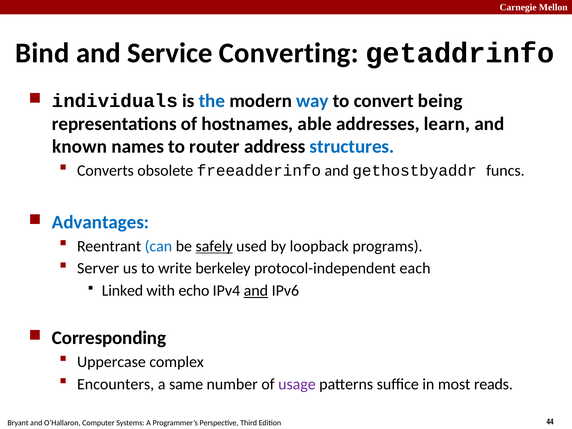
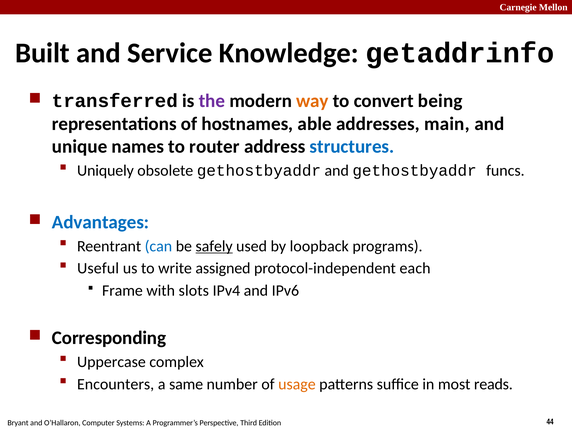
Bind: Bind -> Built (43, 53)
Converting: Converting -> Knowledge (289, 53)
individuals: individuals -> transferred (115, 101)
the colour: blue -> purple (212, 101)
way colour: blue -> orange (312, 101)
learn: learn -> main (447, 124)
known: known -> unique (80, 147)
Converts: Converts -> Uniquely (105, 171)
obsolete freeadderinfo: freeadderinfo -> gethostbyaddr (259, 171)
Server: Server -> Useful (98, 268)
berkeley: berkeley -> assigned (223, 268)
Linked: Linked -> Frame (122, 291)
echo: echo -> slots (194, 291)
and underline: present -> none (256, 291)
usage colour: purple -> orange (297, 384)
